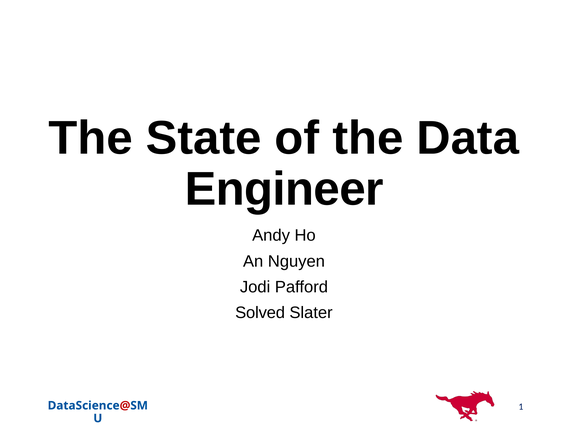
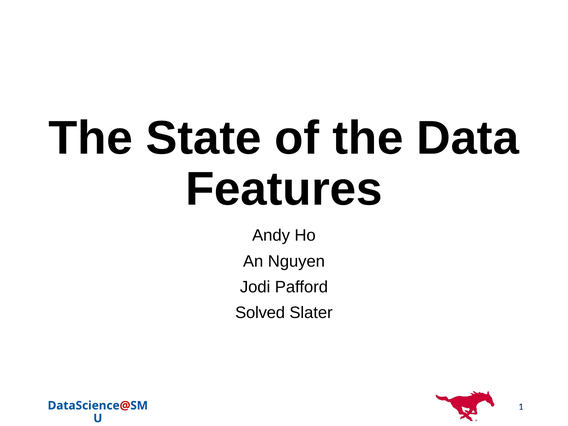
Engineer: Engineer -> Features (284, 189)
